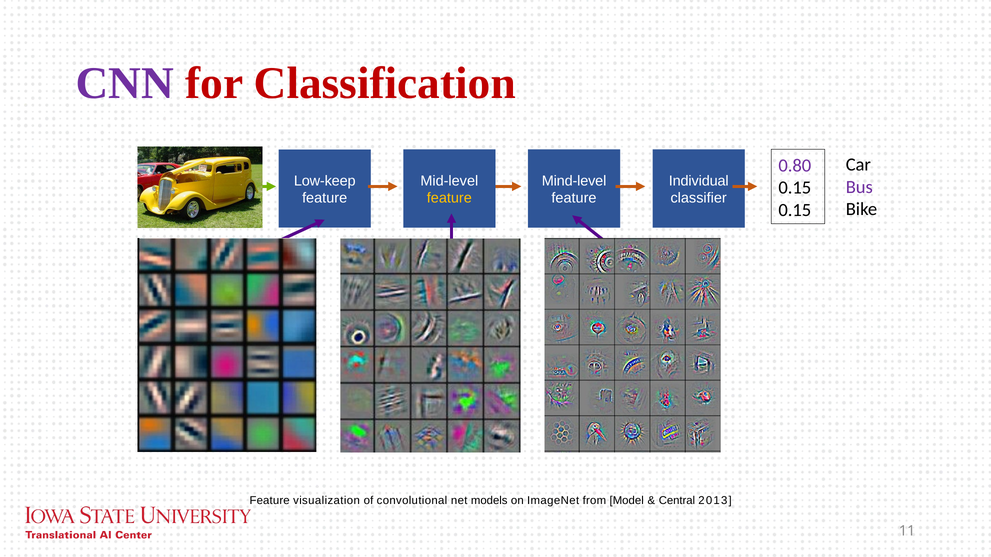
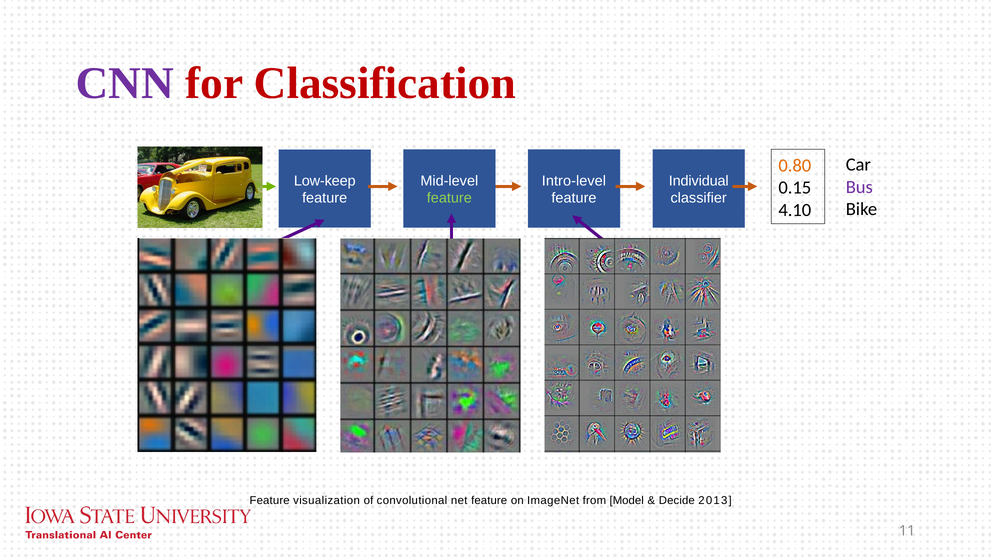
0.80 colour: purple -> orange (795, 166)
Mind-level: Mind-level -> Intro-level (574, 181)
feature colour: yellow -> light green (449, 198)
0.15: 0.15 -> 4.10 (795, 210)
net models: models -> feature (489, 501)
Central: Central -> Decide (677, 501)
